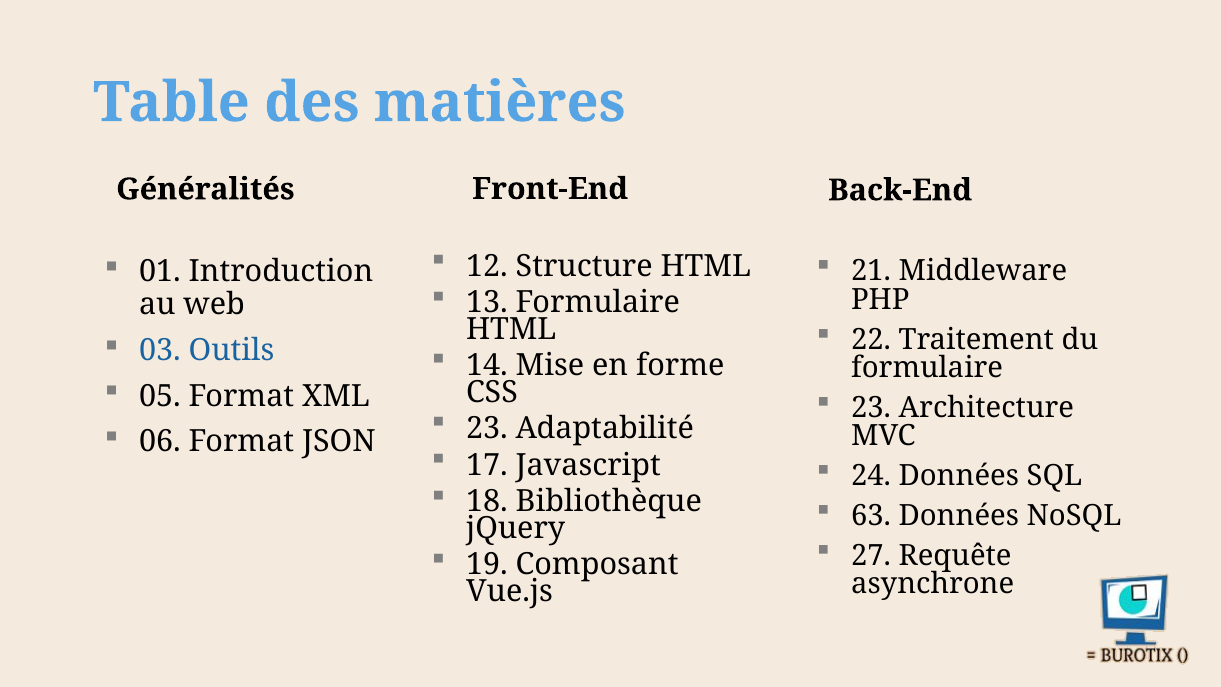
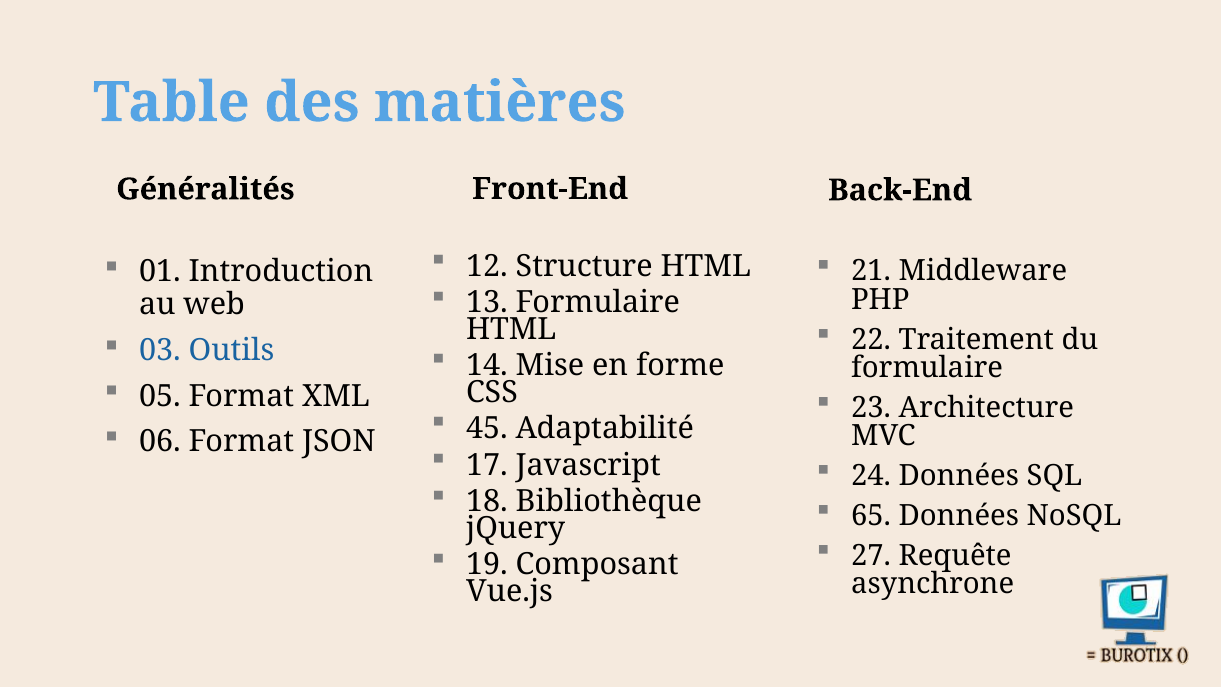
23: 23 -> 45 (487, 429)
63: 63 -> 65 (871, 516)
